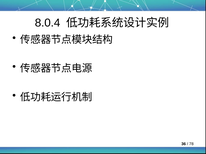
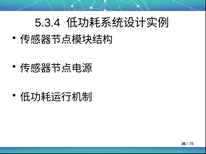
8.0.4: 8.0.4 -> 5.3.4 (48, 23)
